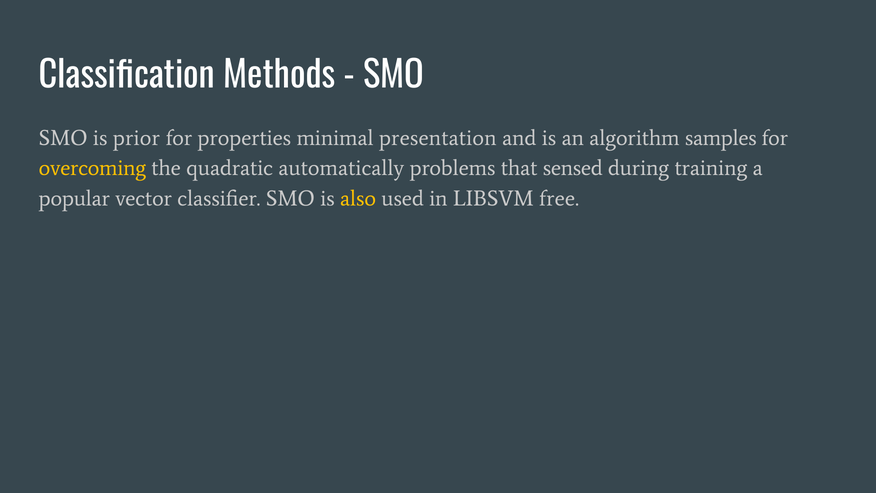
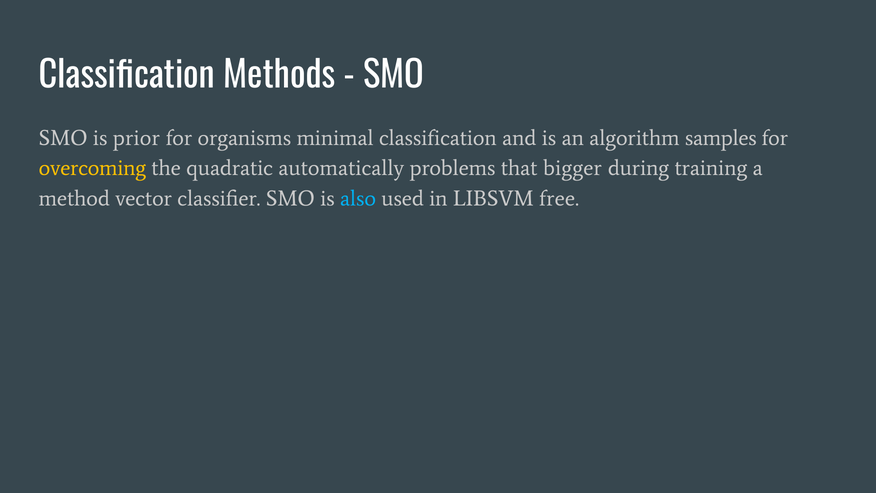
properties: properties -> organisms (244, 138)
minimal presentation: presentation -> classification (438, 138)
sensed: sensed -> bigger (573, 168)
popular: popular -> method (74, 198)
also colour: yellow -> light blue (358, 198)
